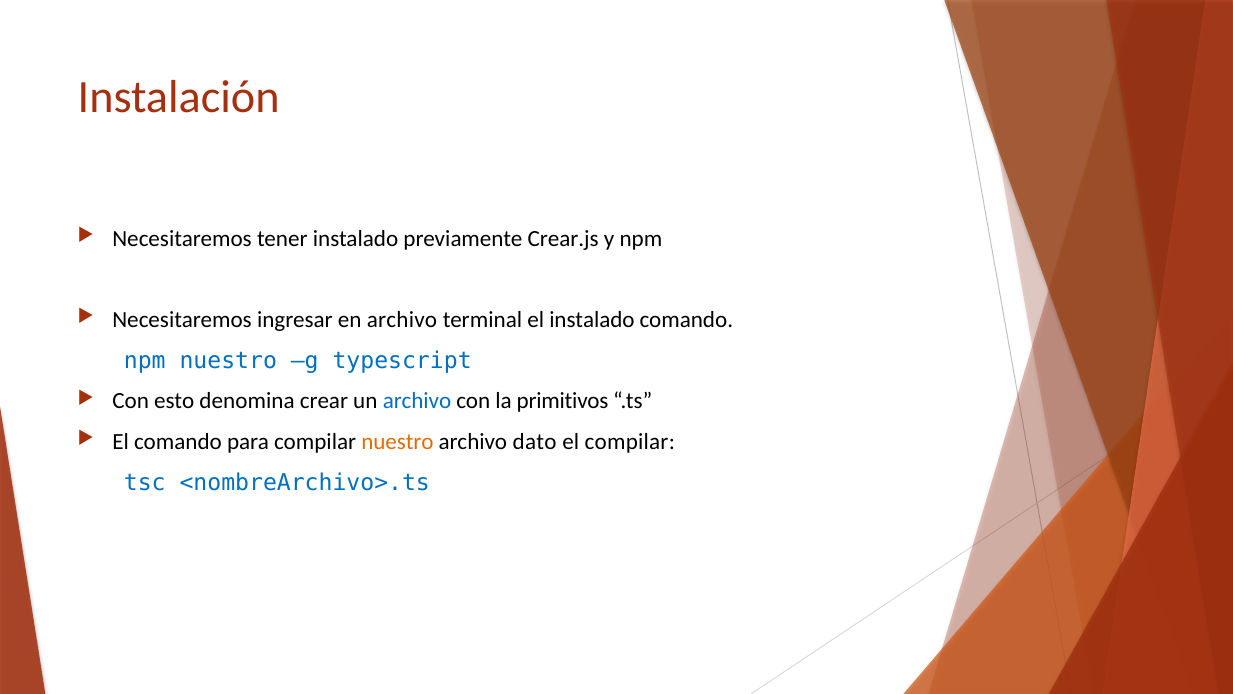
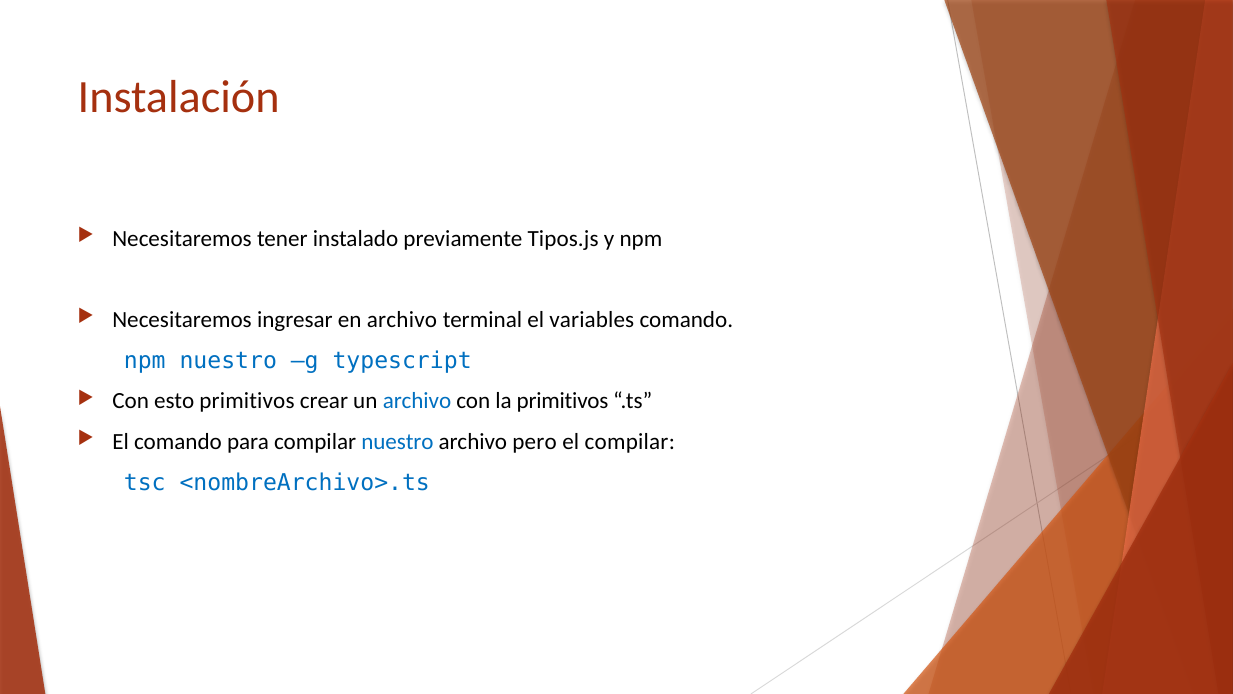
Crear.js: Crear.js -> Tipos.js (563, 239)
el instalado: instalado -> variables (592, 320)
esto denomina: denomina -> primitivos (247, 401)
nuestro colour: orange -> blue (397, 442)
dato: dato -> pero (535, 442)
